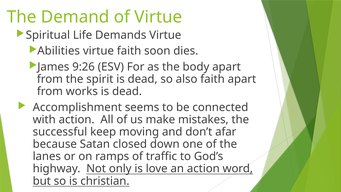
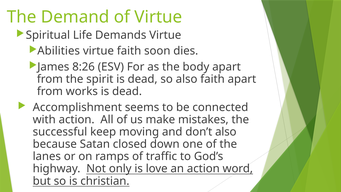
9:26: 9:26 -> 8:26 (84, 67)
don’t afar: afar -> also (226, 132)
